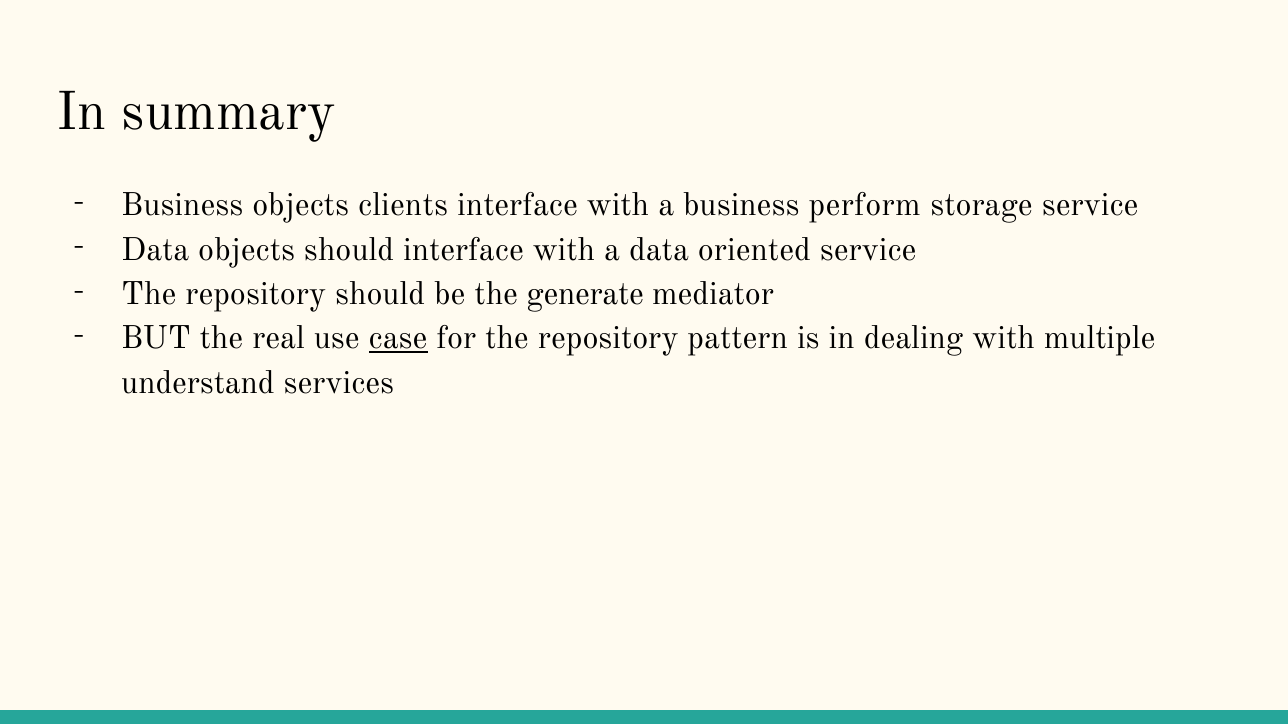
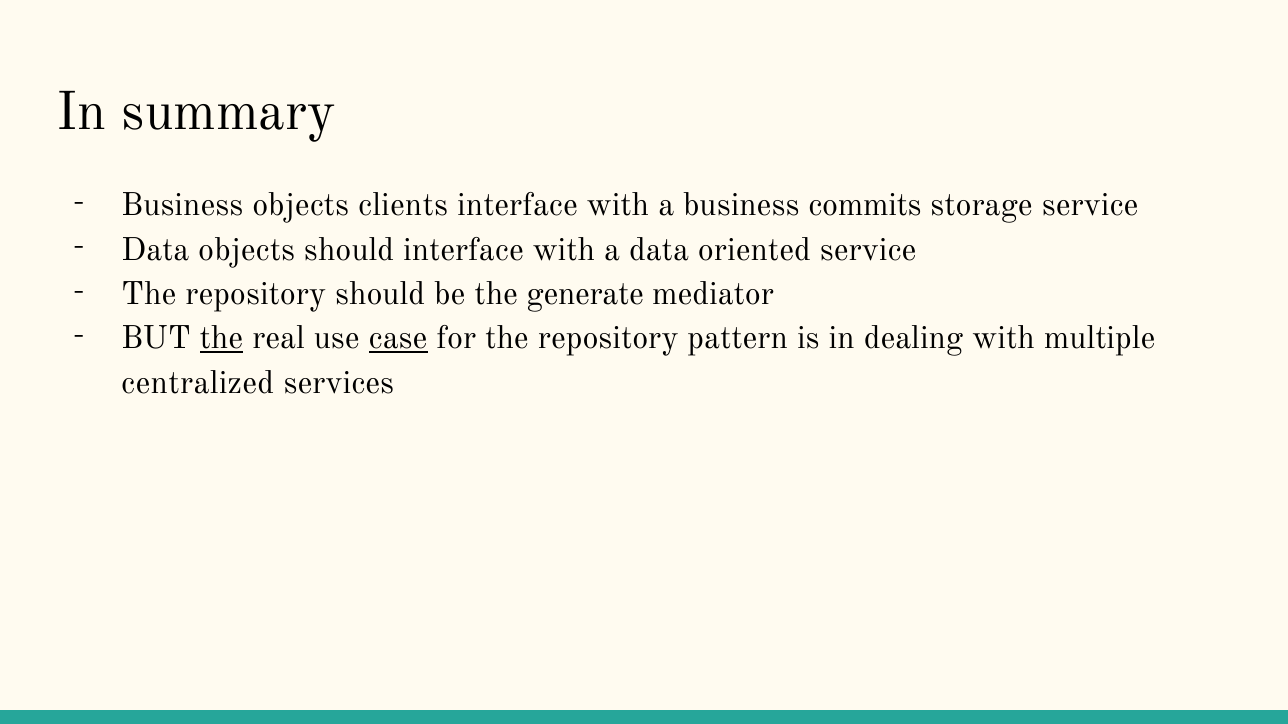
perform: perform -> commits (865, 205)
the underline: none -> present (221, 339)
understand: understand -> centralized (198, 383)
